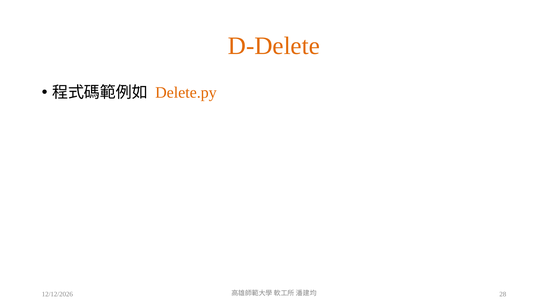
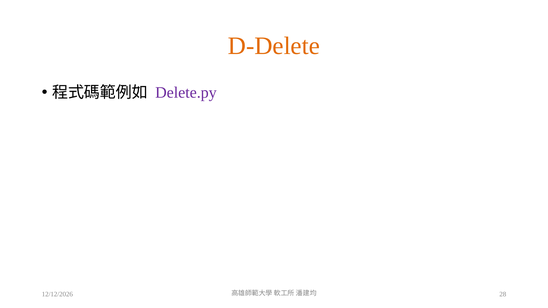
Delete.py colour: orange -> purple (186, 93)
